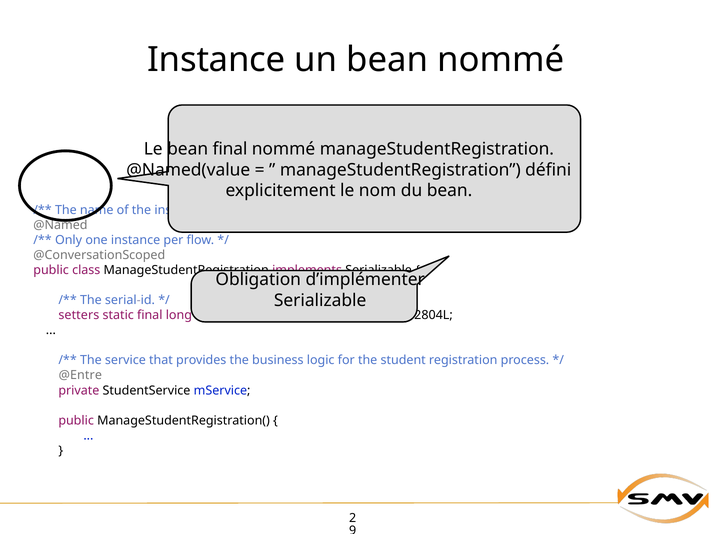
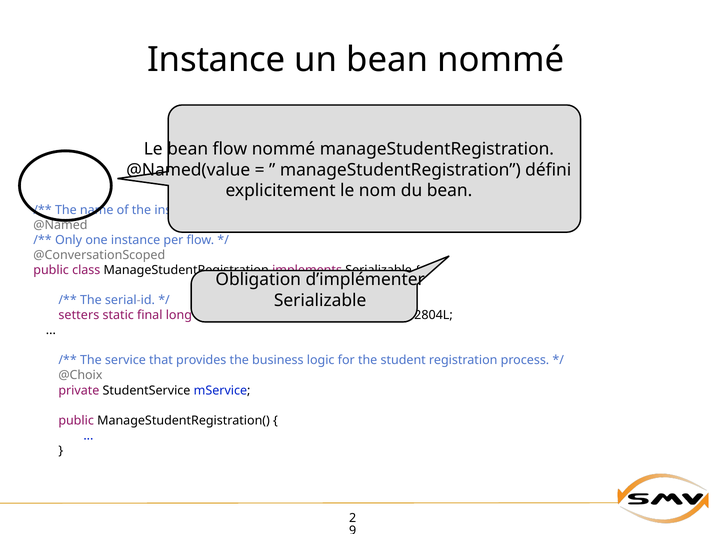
bean final: final -> flow (230, 149)
@Entre: @Entre -> @Choix (80, 375)
